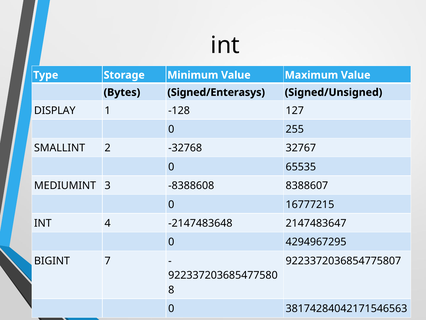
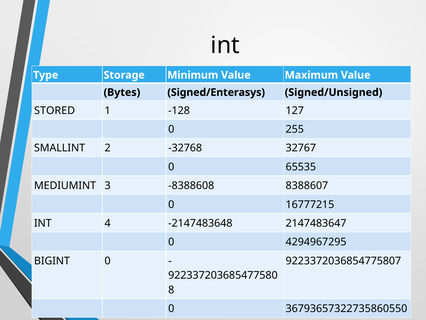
DISPLAY: DISPLAY -> STORED (55, 110)
BIGINT 7: 7 -> 0 (108, 260)
38174284042171546563: 38174284042171546563 -> 36793657322735860550 (346, 308)
